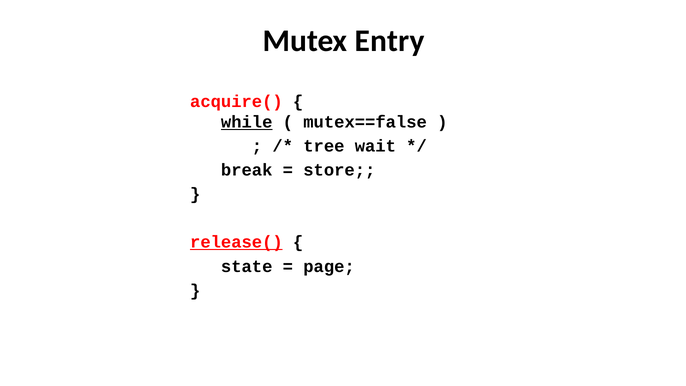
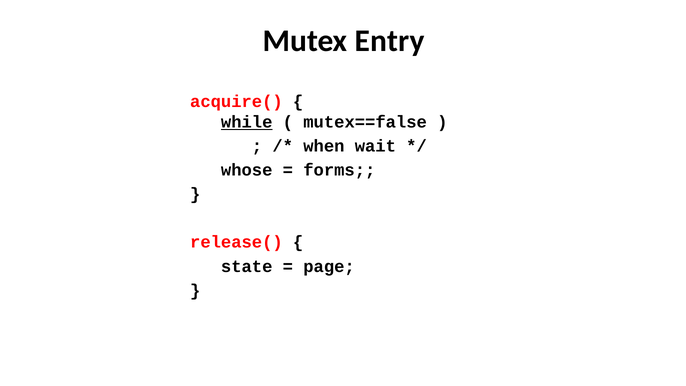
tree: tree -> when (324, 146)
break: break -> whose (247, 170)
store: store -> forms (339, 170)
release( underline: present -> none (236, 242)
